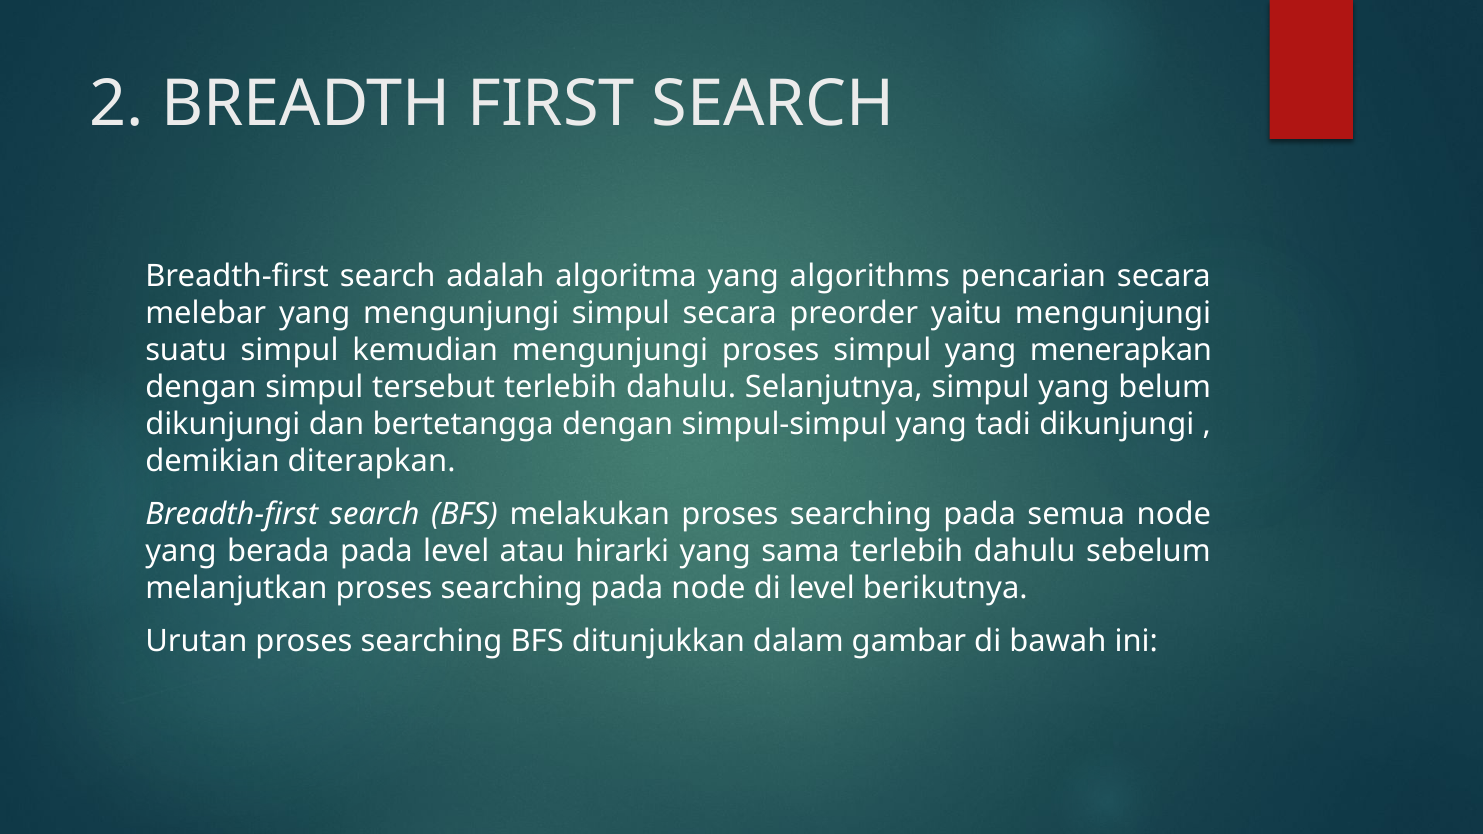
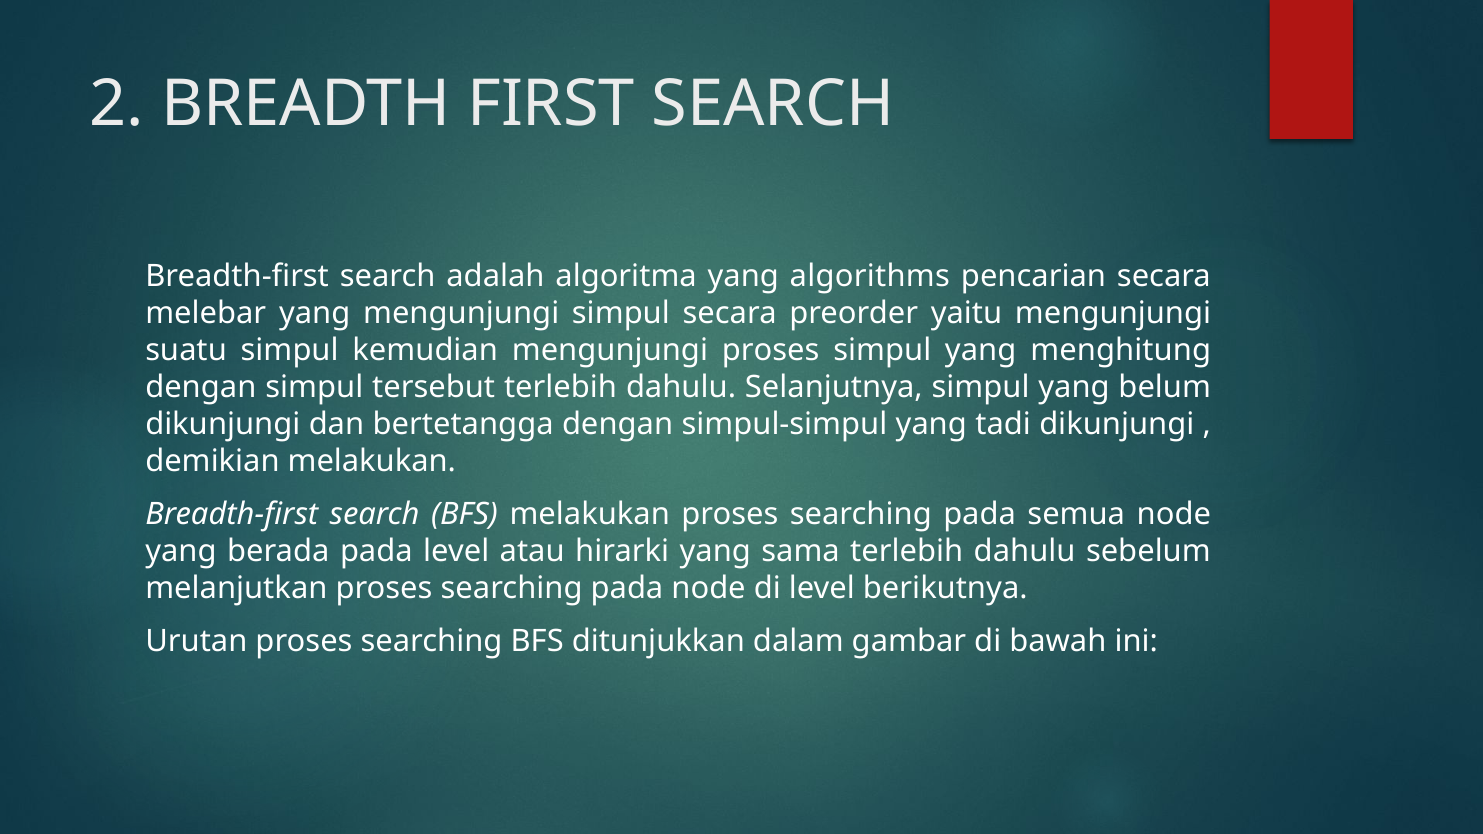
menerapkan: menerapkan -> menghitung (1121, 350)
demikian diterapkan: diterapkan -> melakukan (372, 462)
